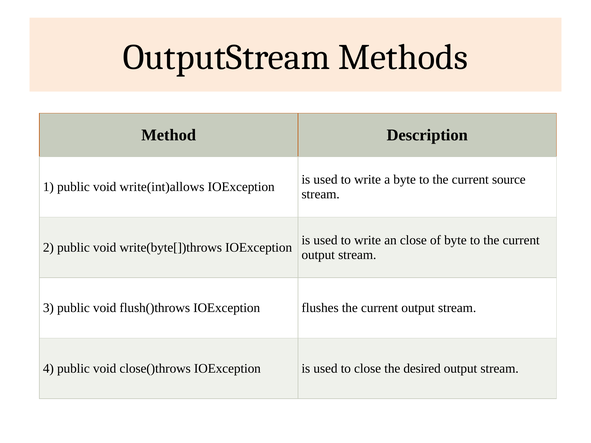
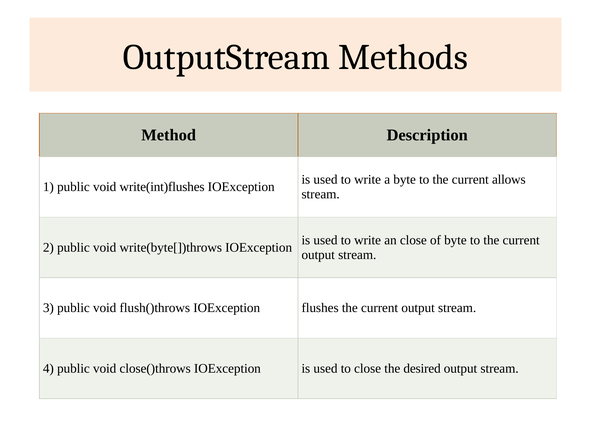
source: source -> allows (509, 180)
write(int)allows: write(int)allows -> write(int)flushes (162, 187)
